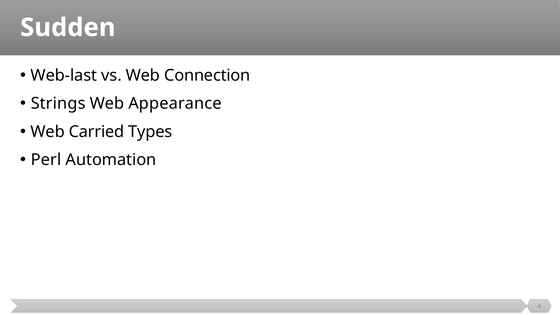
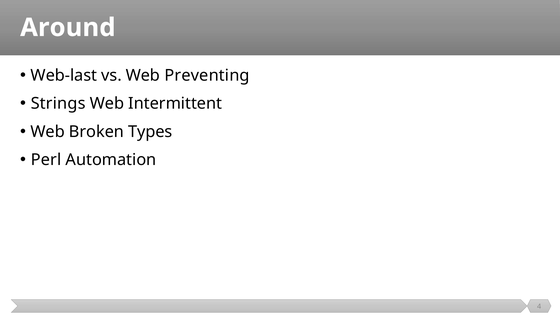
Sudden: Sudden -> Around (68, 28)
Connection: Connection -> Preventing (207, 75)
Appearance: Appearance -> Intermittent (175, 104)
Carried: Carried -> Broken (97, 132)
